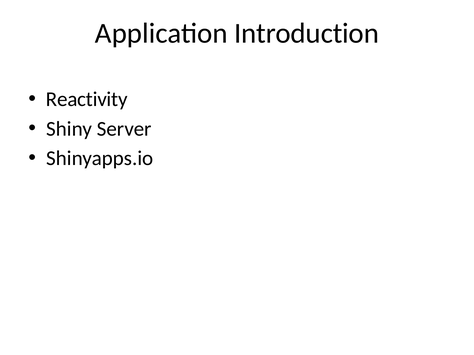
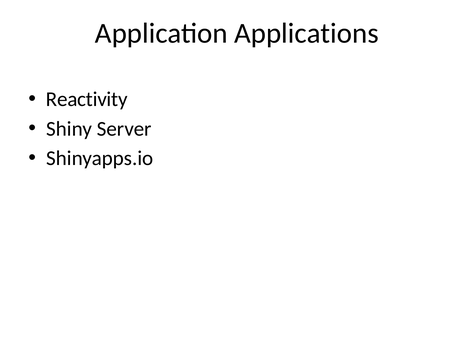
Introduction: Introduction -> Applications (306, 33)
